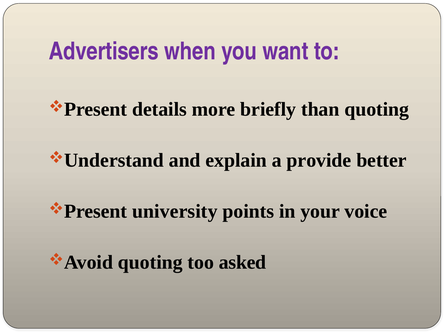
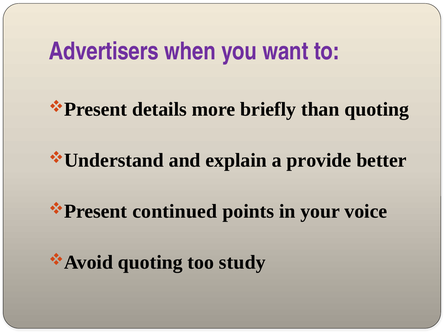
university: university -> continued (175, 211)
asked: asked -> study (242, 262)
